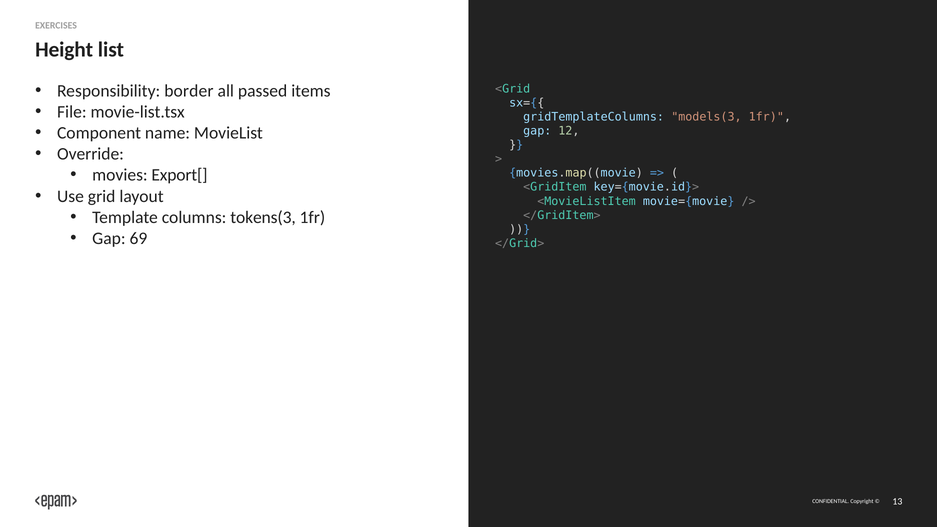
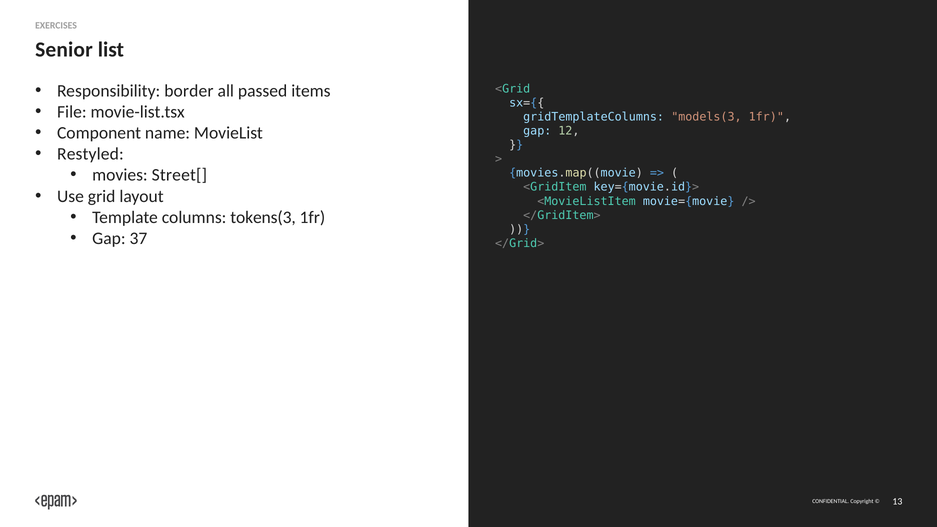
Height: Height -> Senior (64, 50)
Override: Override -> Restyled (90, 154)
Export[: Export[ -> Street[ (179, 175)
69: 69 -> 37 (138, 238)
